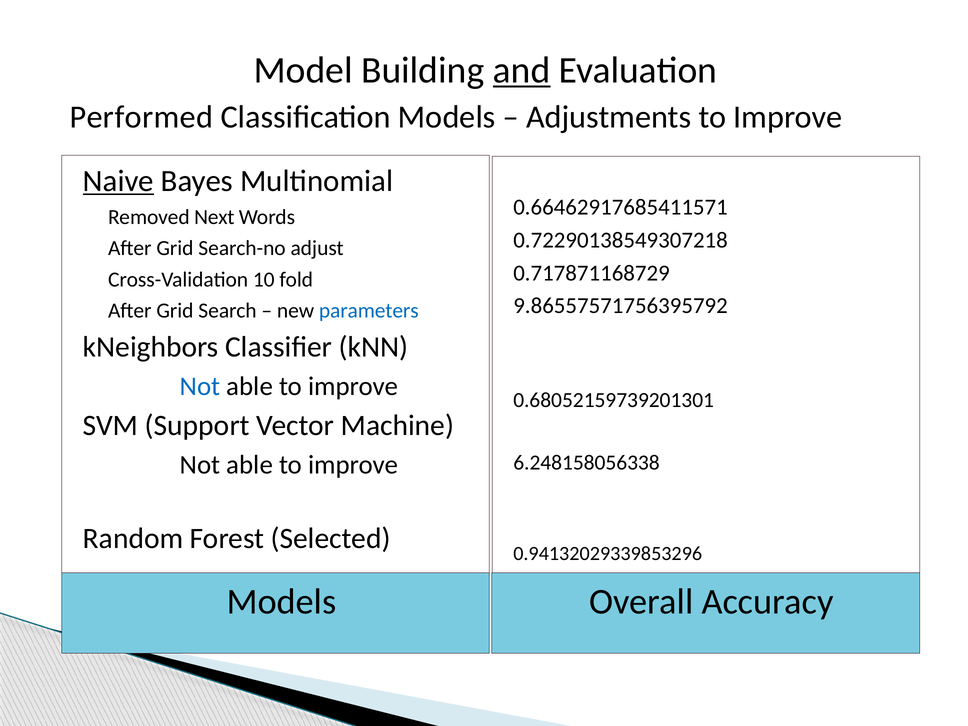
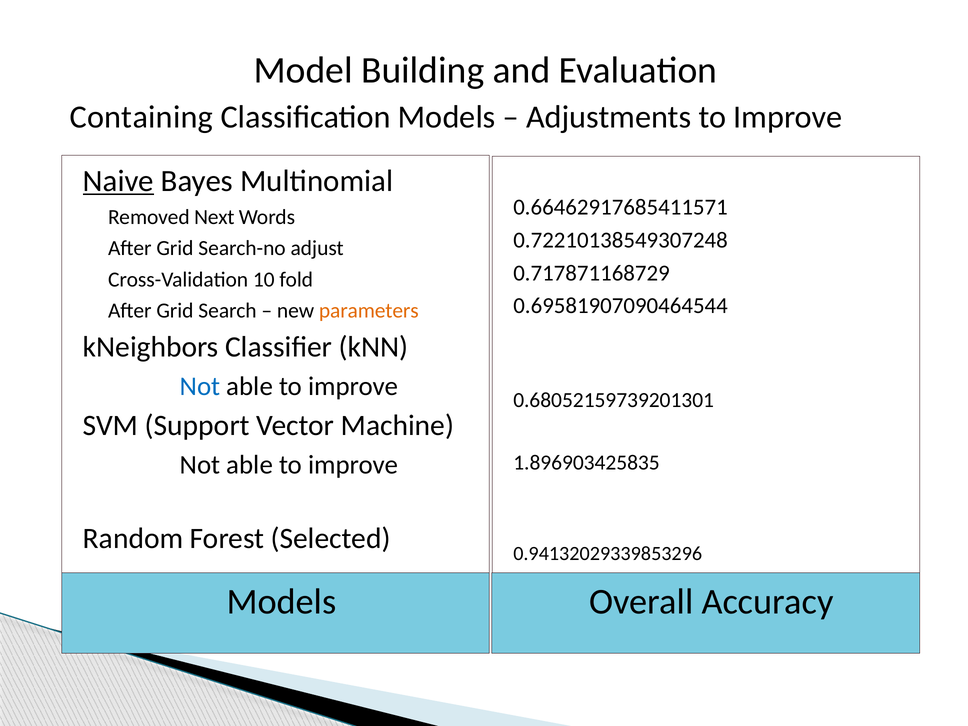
and underline: present -> none (522, 70)
Performed: Performed -> Containing (141, 117)
0.72290138549307218: 0.72290138549307218 -> 0.72210138549307248 (621, 240)
9.86557571756395792: 9.86557571756395792 -> 0.69581907090464544 (621, 306)
parameters colour: blue -> orange (369, 311)
6.248158056338: 6.248158056338 -> 1.896903425835 (586, 462)
